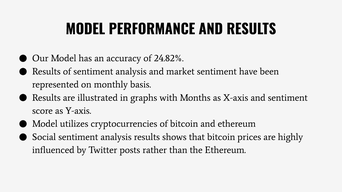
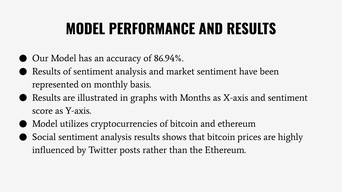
24.82%: 24.82% -> 86.94% (169, 58)
